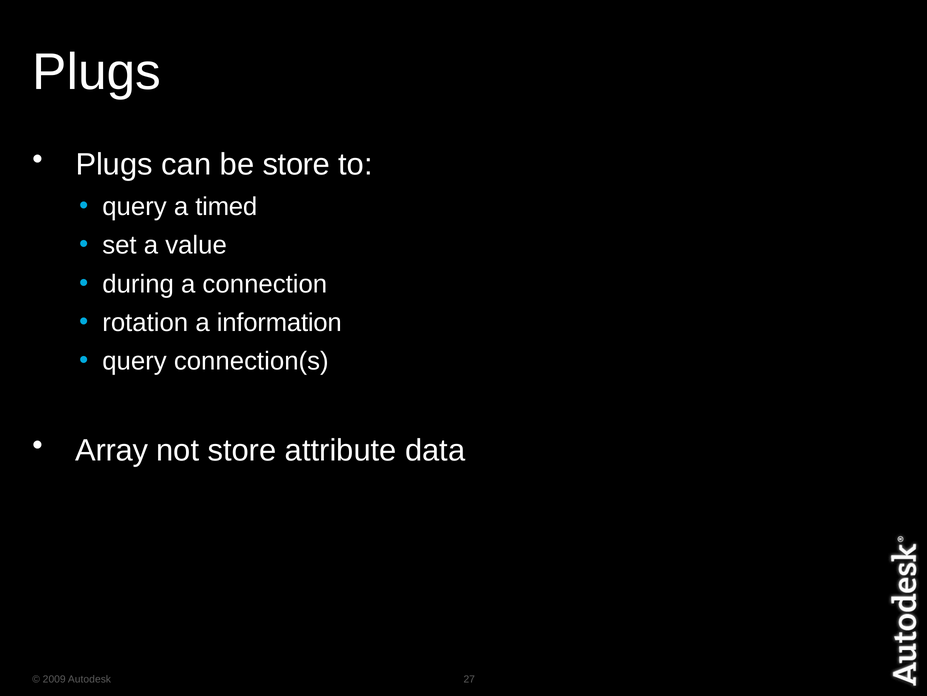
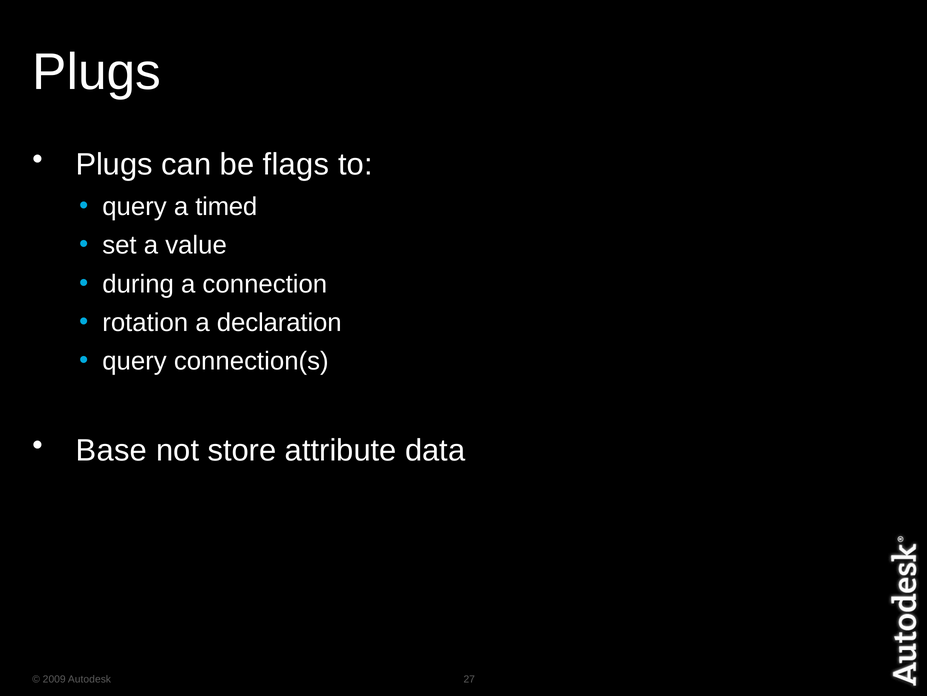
be store: store -> flags (296, 164)
information: information -> declaration (279, 322)
Array: Array -> Base (111, 450)
